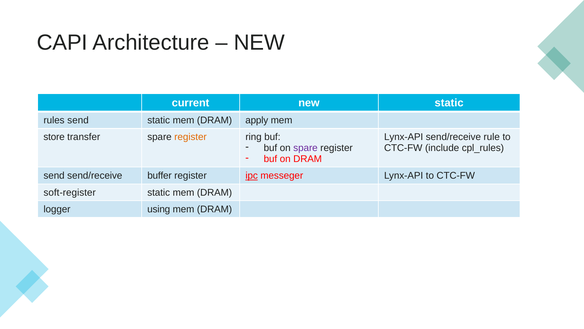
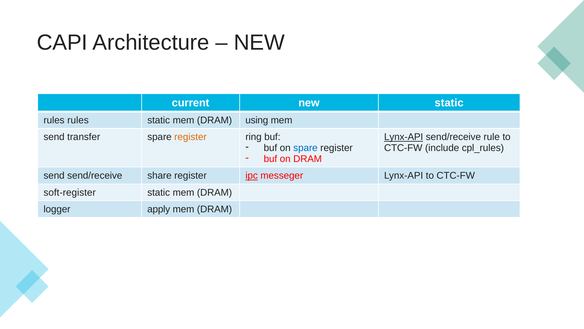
rules send: send -> rules (78, 120)
apply: apply -> using (257, 120)
store: store -> send (54, 137)
Lynx-API underline: none -> present (404, 137)
spare colour: purple -> blue (305, 148)
buffer: buffer -> share (159, 175)
using: using -> apply (159, 209)
